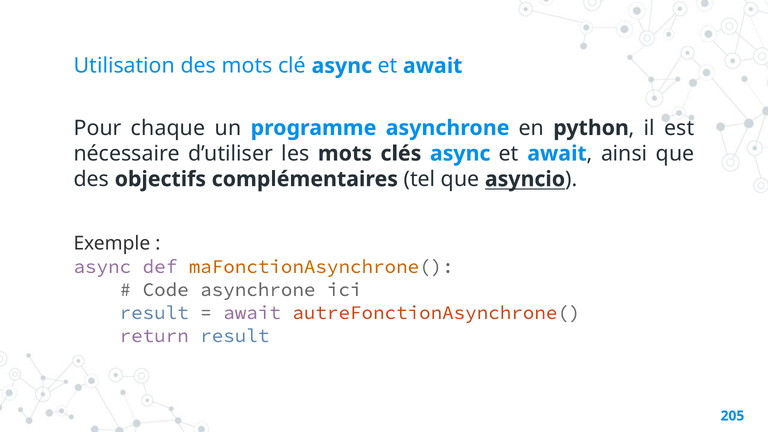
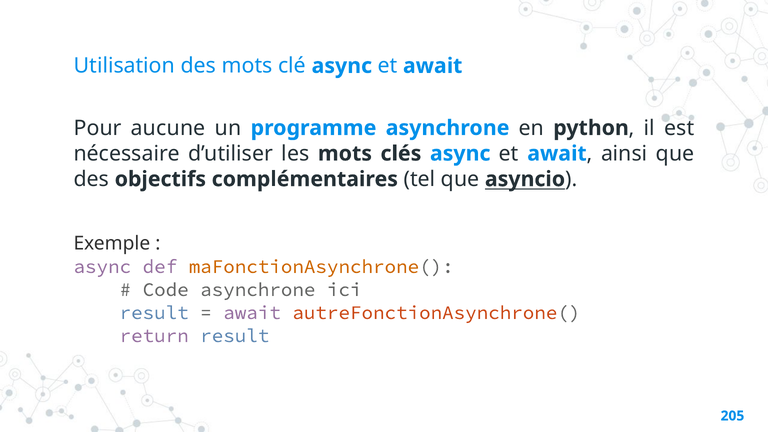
chaque: chaque -> aucune (168, 128)
